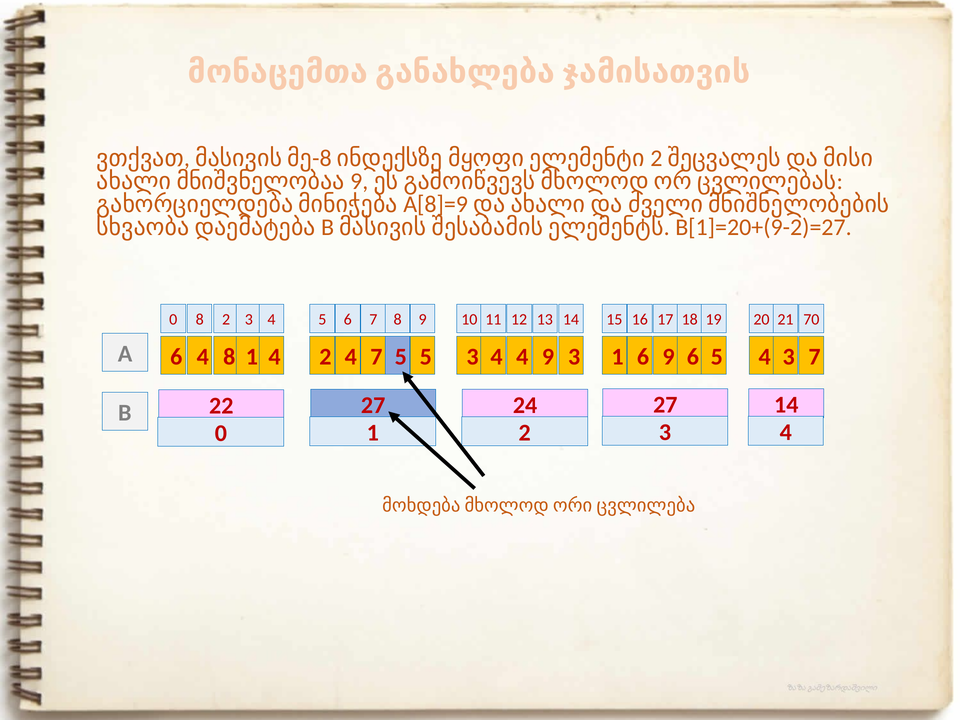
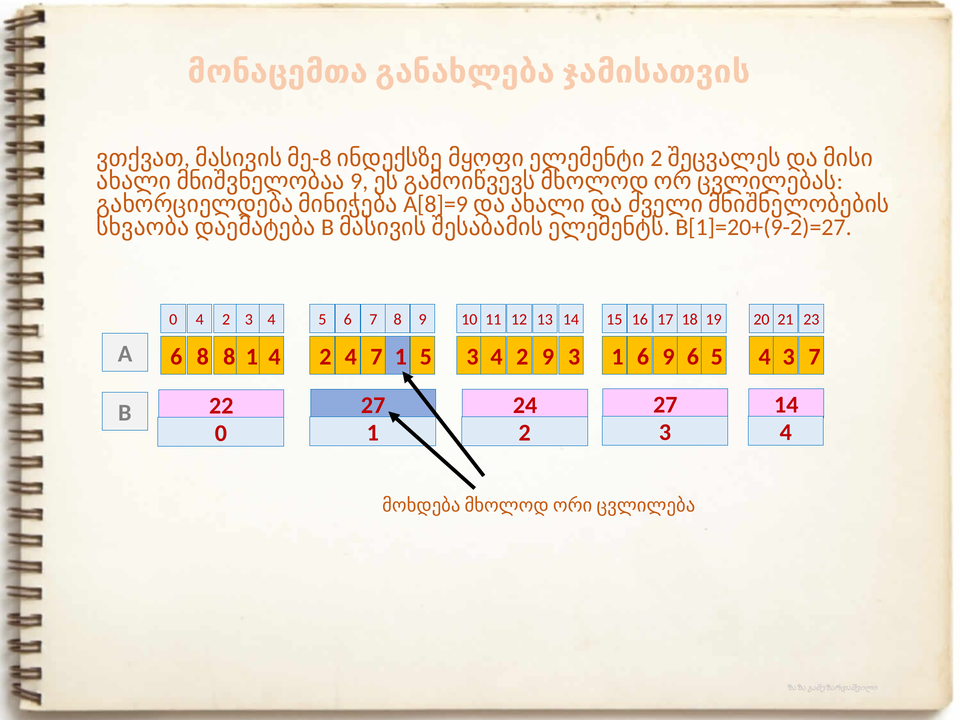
0 8: 8 -> 4 (200, 320)
70: 70 -> 23 (811, 320)
6 4: 4 -> 8 (203, 357)
7 5: 5 -> 1 (401, 357)
3 4 4: 4 -> 2 (522, 357)
